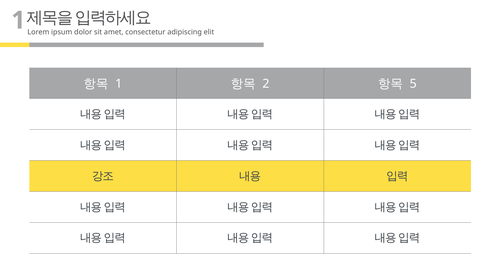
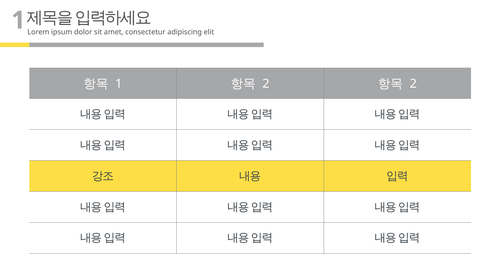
5: 5 -> 2 (413, 84)
